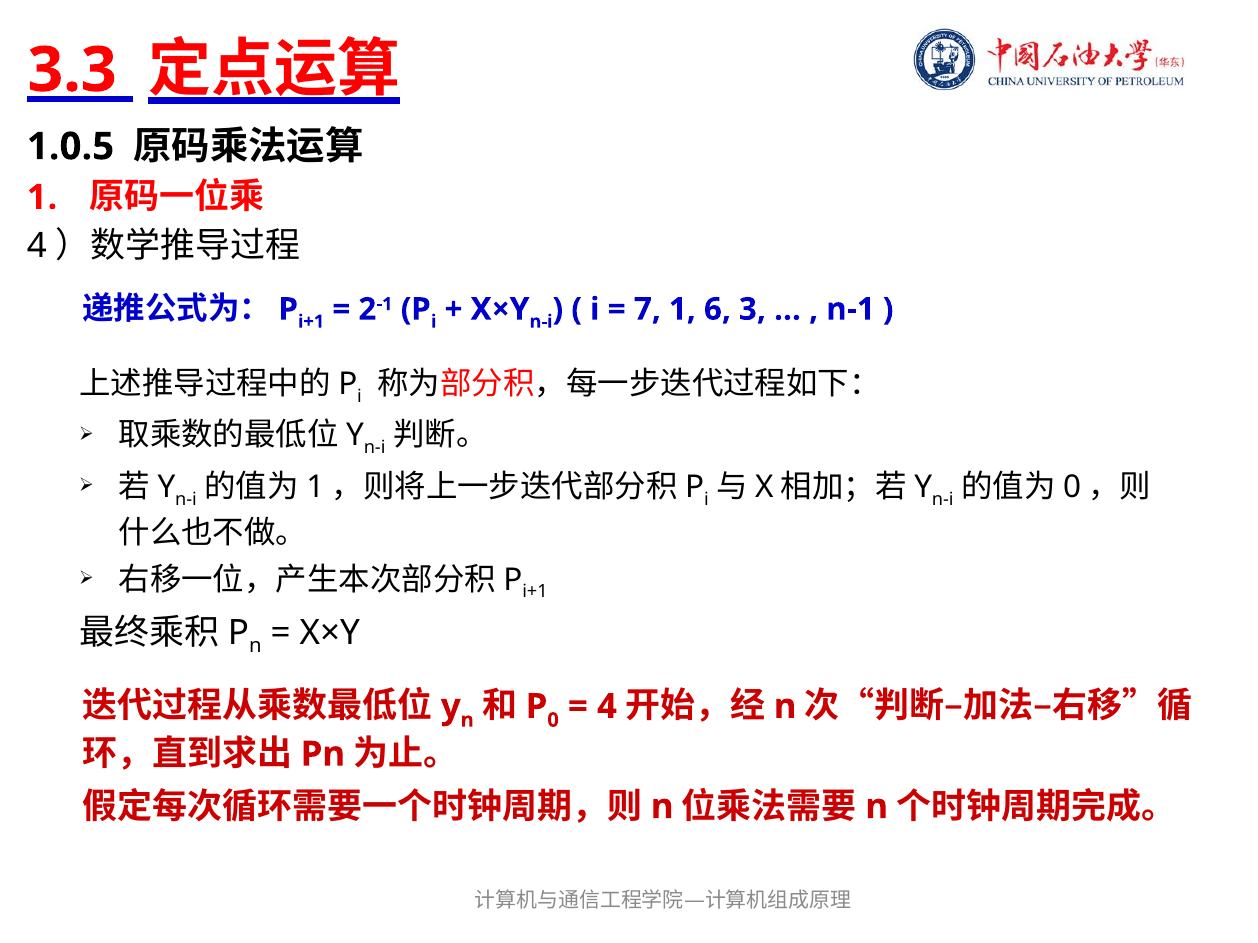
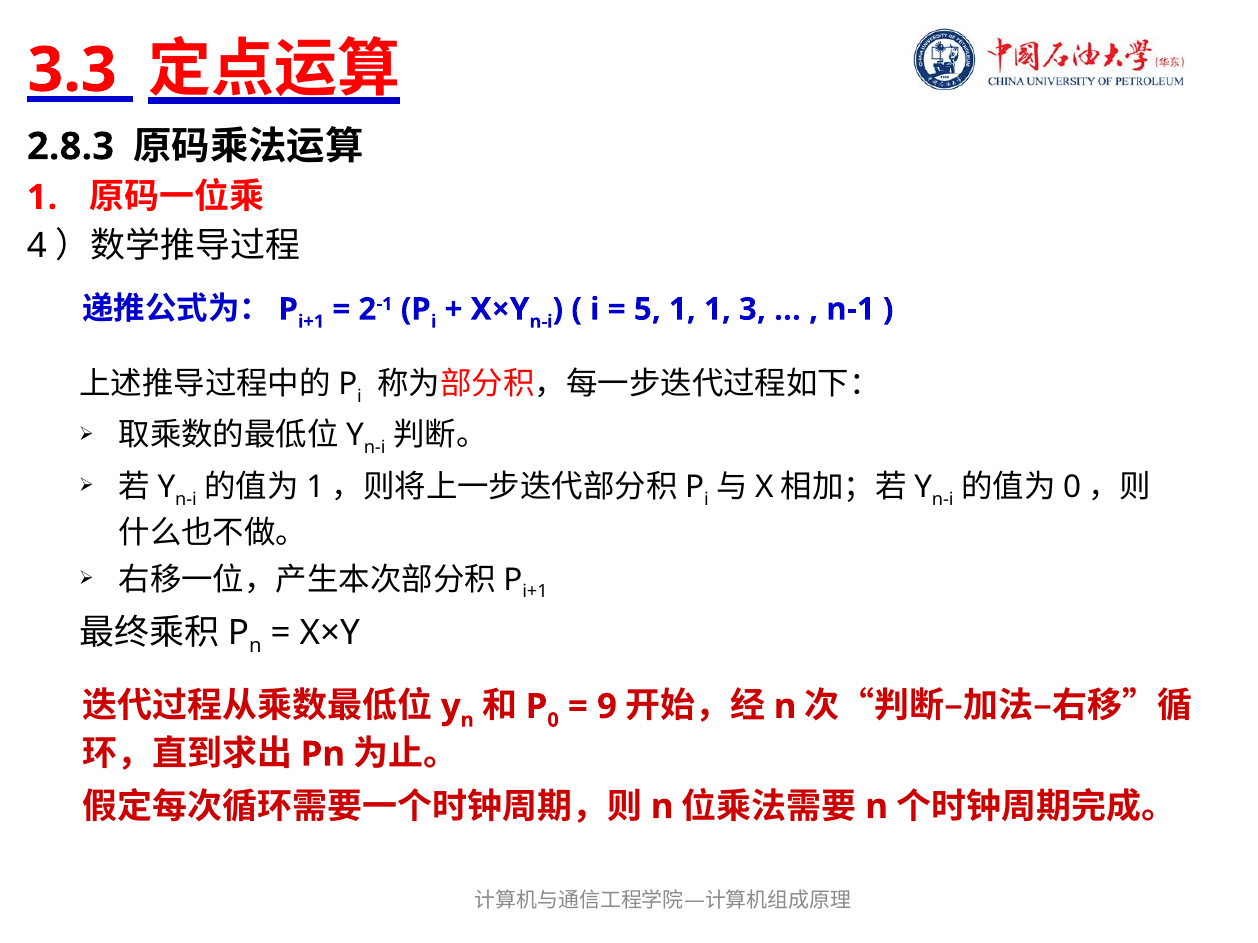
1.0.5: 1.0.5 -> 2.8.3 (71, 147)
7: 7 -> 5 (647, 309)
1 6: 6 -> 1 (717, 309)
4: 4 -> 9 (607, 707)
